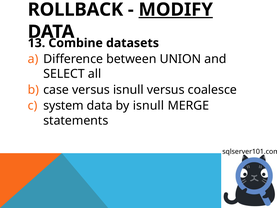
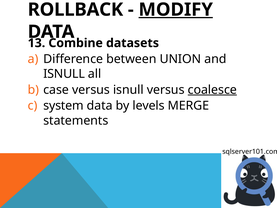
SELECT: SELECT -> ISNULL (64, 74)
coalesce underline: none -> present (212, 90)
by isnull: isnull -> levels (149, 106)
